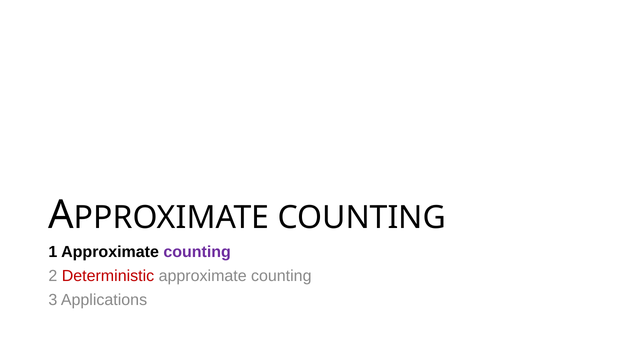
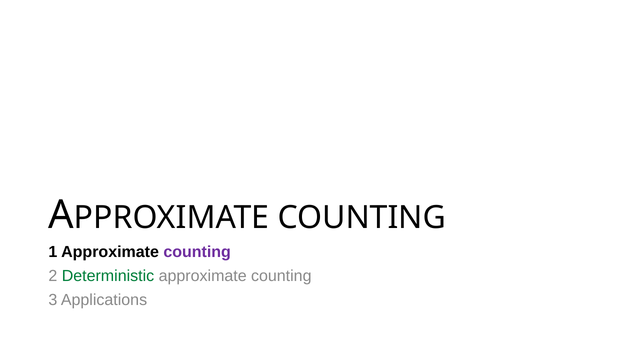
Deterministic colour: red -> green (108, 276)
